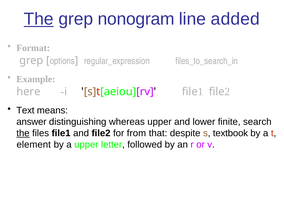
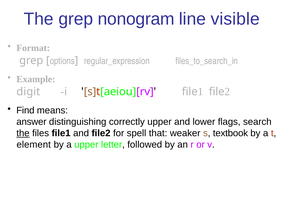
The underline: present -> none (39, 19)
added: added -> visible (235, 19)
here: here -> digit (28, 92)
Text: Text -> Find (25, 110)
whereas: whereas -> correctly (127, 122)
finite: finite -> flags (229, 122)
from: from -> spell (137, 133)
despite: despite -> weaker (185, 133)
